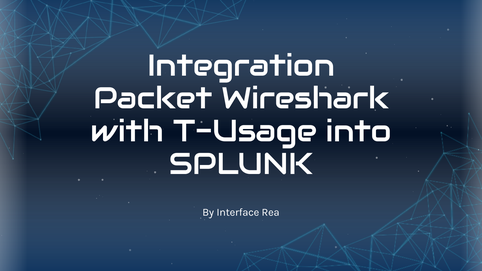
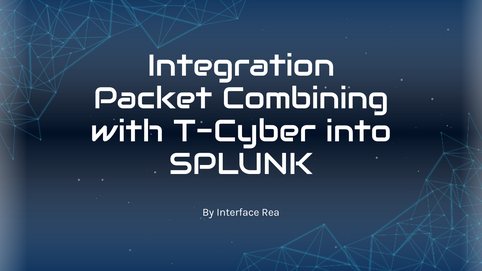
Wireshark: Wireshark -> Combining (305, 99)
T-Usage: T-Usage -> T-Cyber (245, 131)
